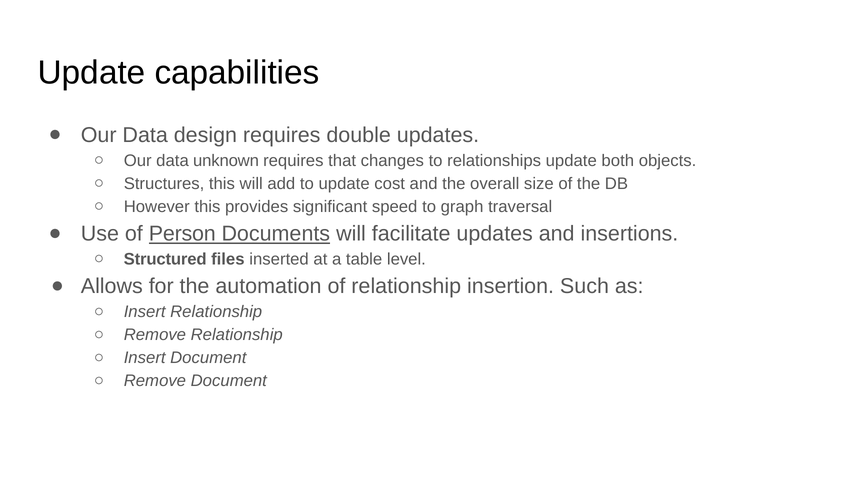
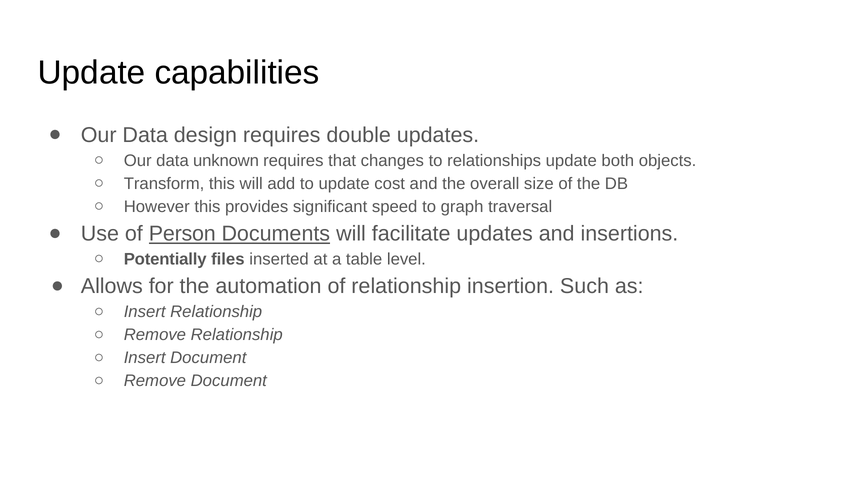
Structures: Structures -> Transform (164, 184)
Structured: Structured -> Potentially (165, 259)
